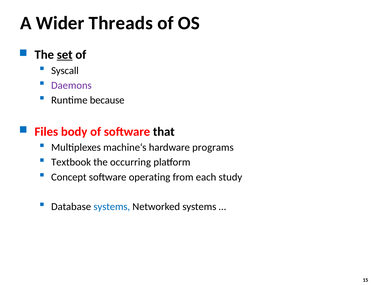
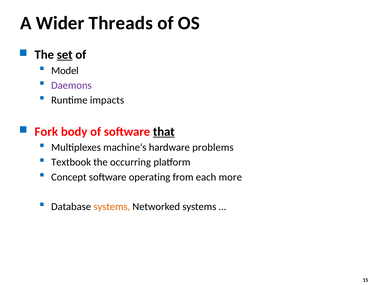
Syscall: Syscall -> Model (65, 71)
because: because -> impacts (107, 100)
Files: Files -> Fork (46, 132)
that underline: none -> present (164, 132)
programs: programs -> problems (213, 147)
study: study -> more (230, 177)
systems colour: blue -> orange (112, 207)
